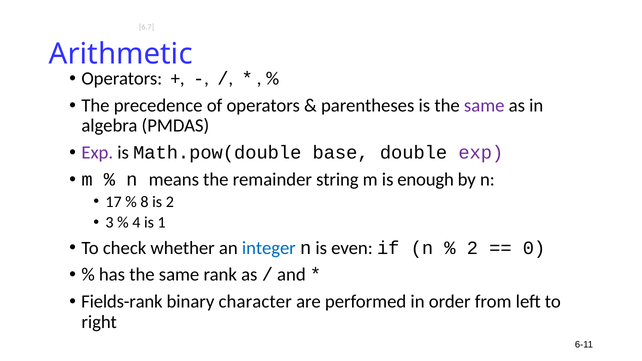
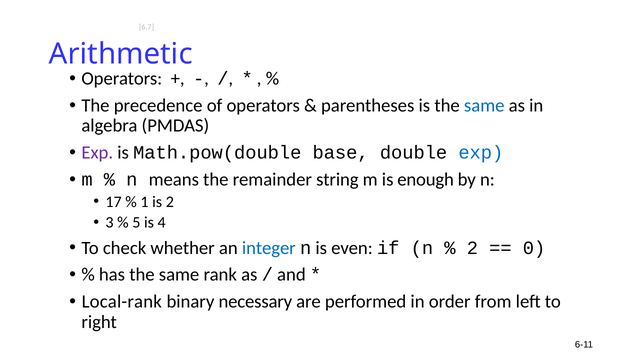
same colour: purple -> blue (484, 106)
exp colour: purple -> blue (481, 153)
8: 8 -> 1 (145, 202)
4: 4 -> 5 (136, 222)
1: 1 -> 4 (162, 222)
Fields-rank: Fields-rank -> Local-rank (122, 302)
character: character -> necessary (255, 302)
